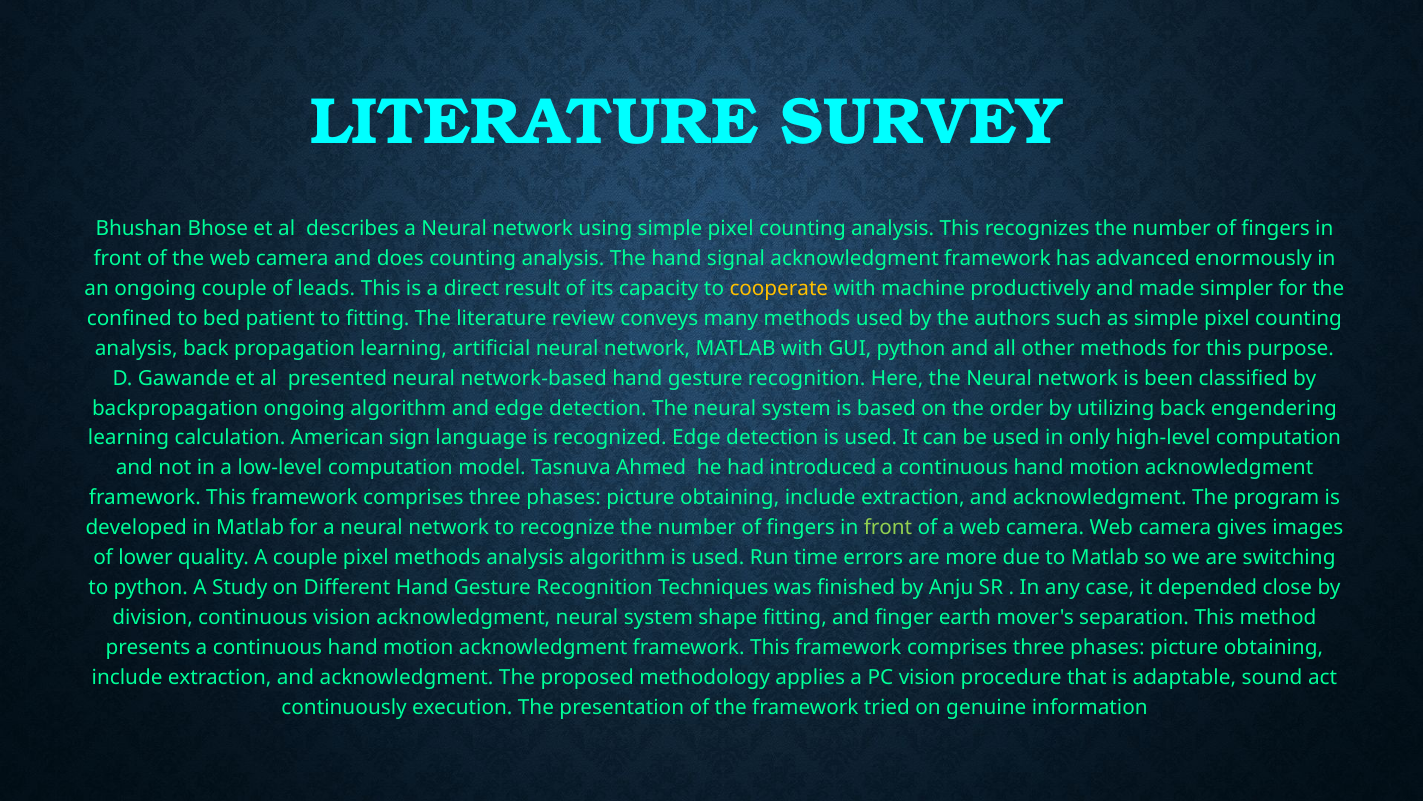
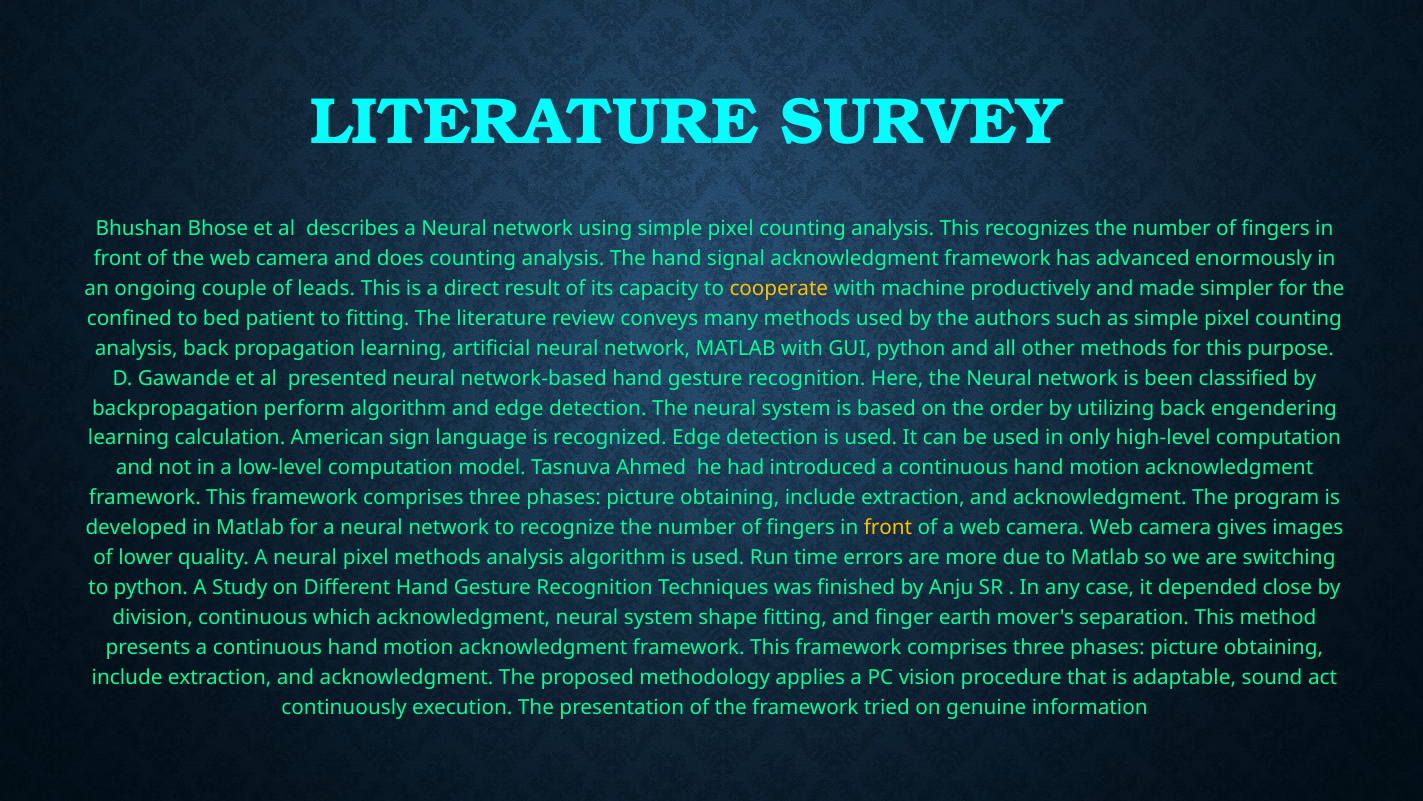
backpropagation ongoing: ongoing -> perform (304, 408)
front colour: light green -> yellow (888, 528)
quality A couple: couple -> neural (305, 557)
continuous vision: vision -> which (342, 617)
